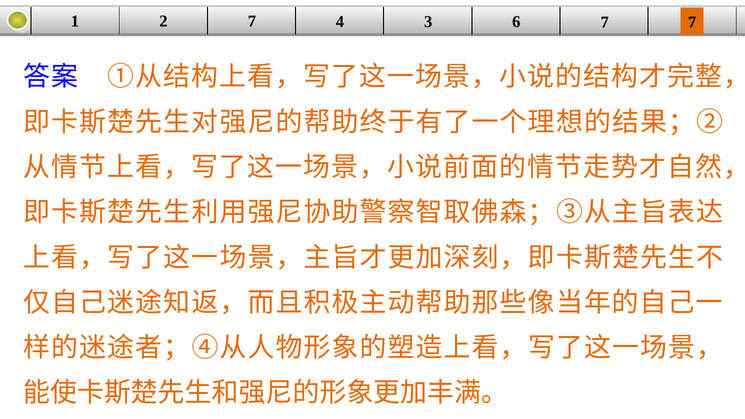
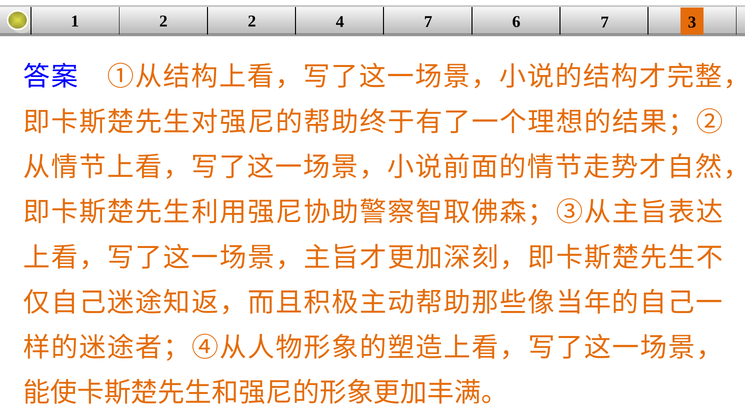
2 7: 7 -> 2 (252, 22)
4 3: 3 -> 7 (428, 22)
7 7: 7 -> 3 (692, 22)
